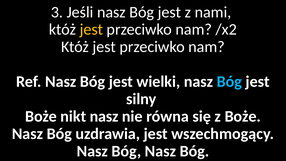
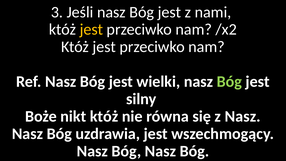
Bóg colour: light blue -> light green (229, 82)
nikt nasz: nasz -> któż (104, 116)
z Boże: Boże -> Nasz (243, 116)
